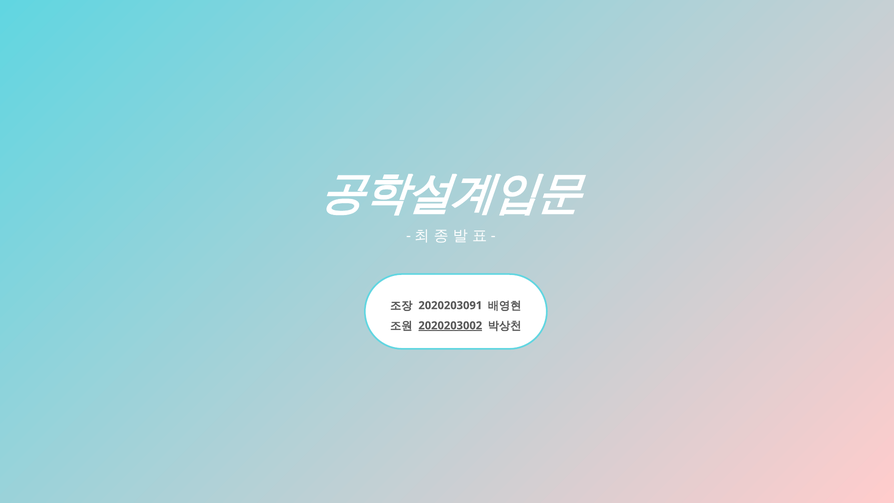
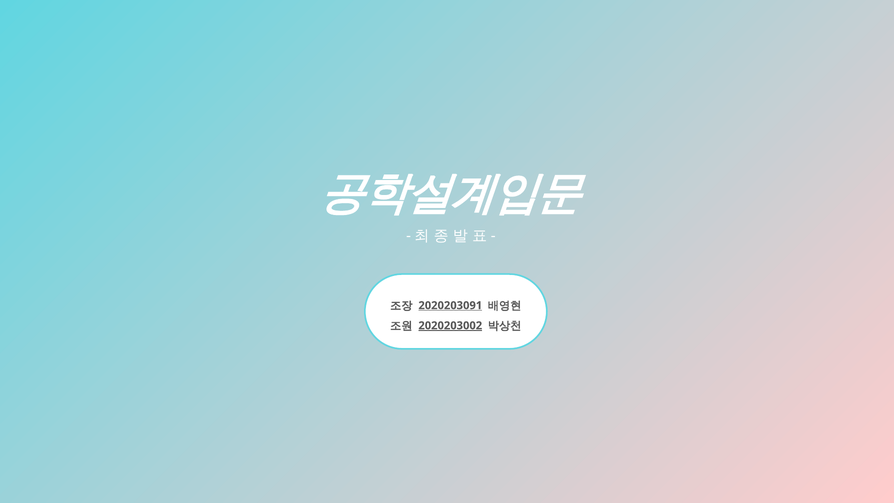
2020203091 underline: none -> present (450, 305)
